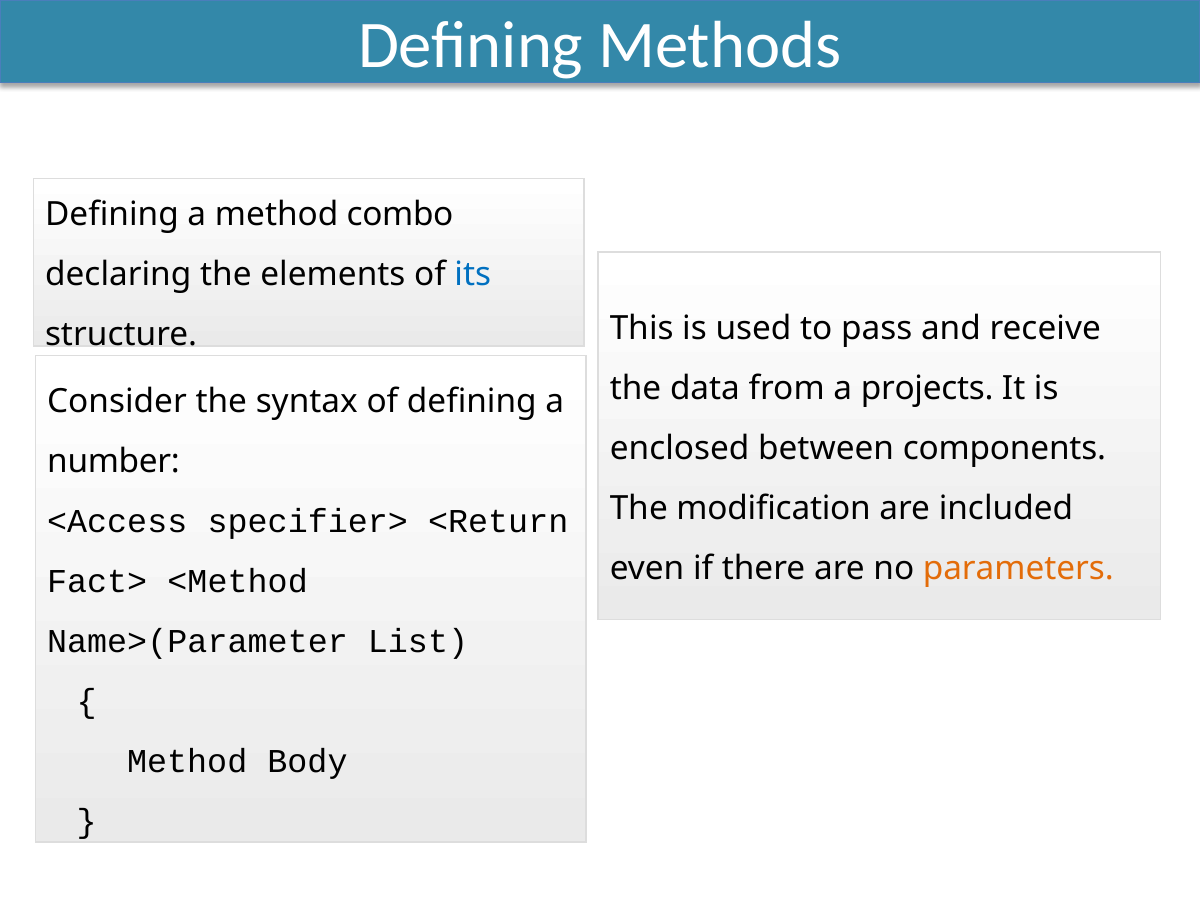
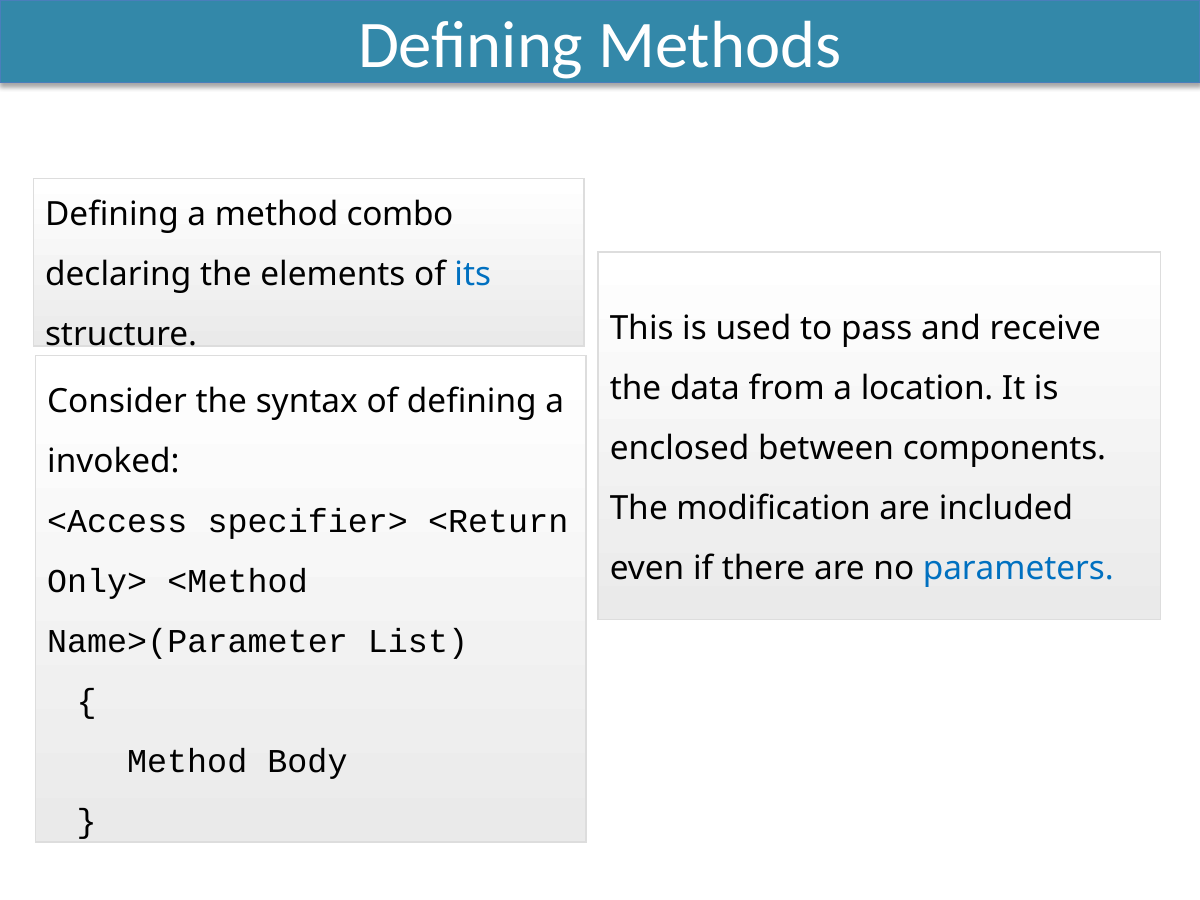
projects: projects -> location (927, 388)
number: number -> invoked (113, 461)
parameters colour: orange -> blue (1018, 568)
Fact>: Fact> -> Only> (97, 581)
